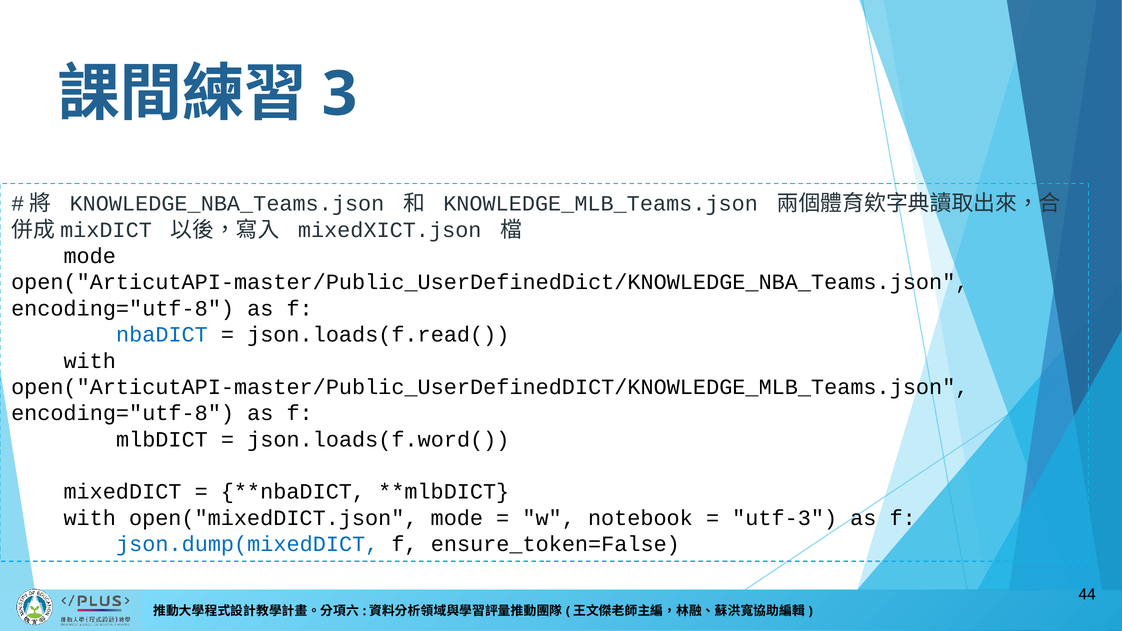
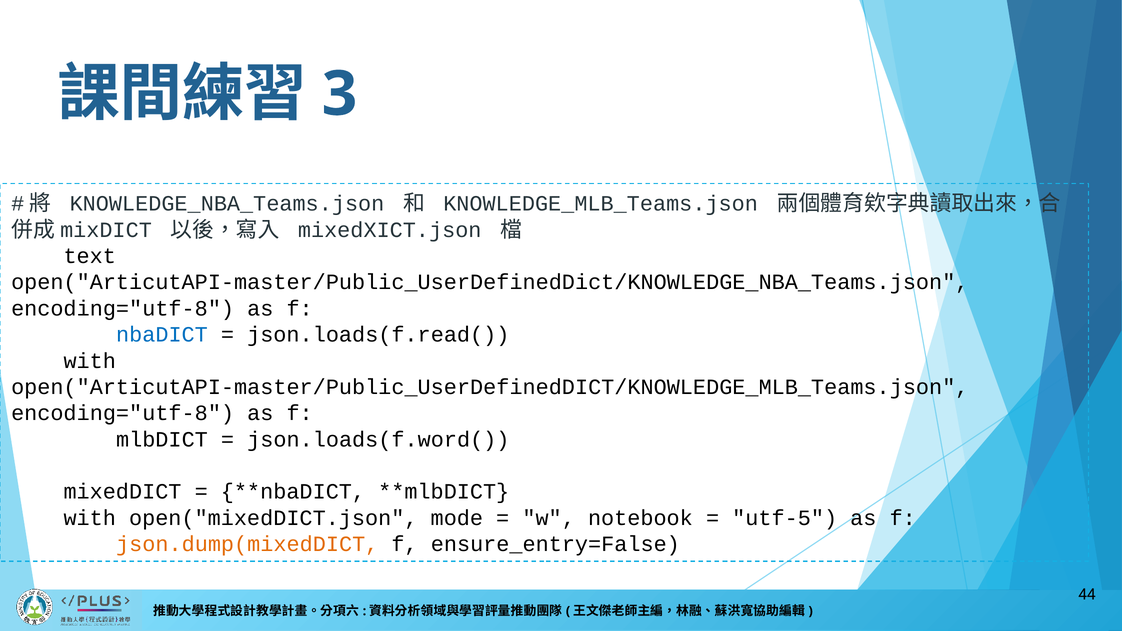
mode: mode -> text (90, 256)
utf-3: utf-3 -> utf-5 (785, 518)
json.dump(mixedDICT colour: blue -> orange (247, 544)
ensure_token=False: ensure_token=False -> ensure_entry=False (555, 544)
